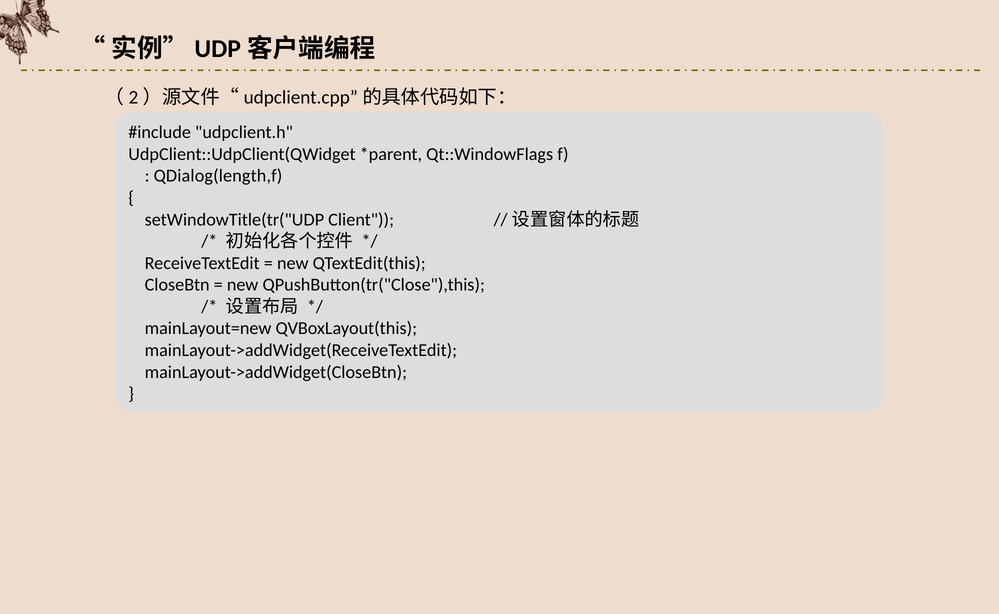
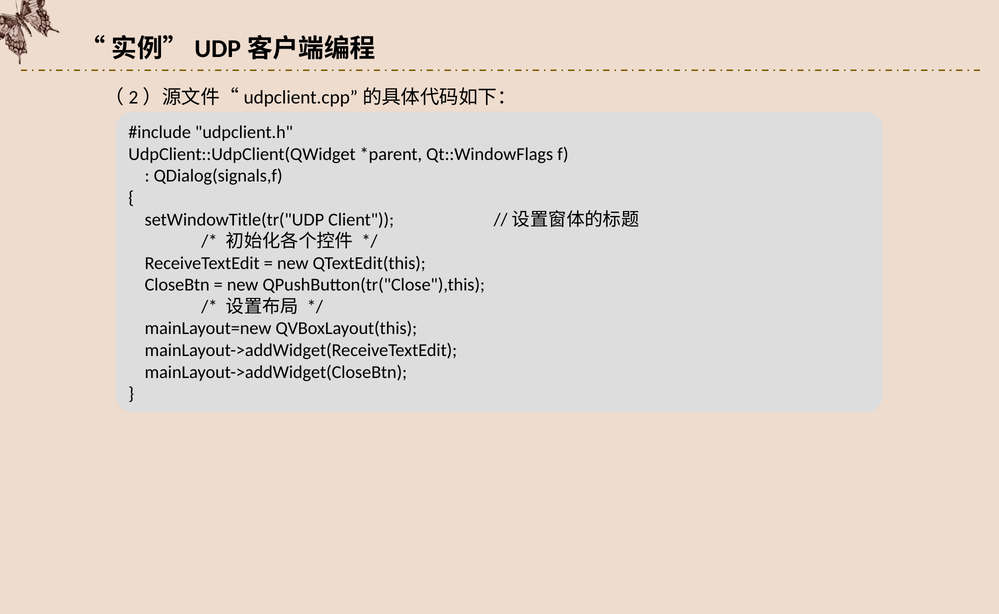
QDialog(length,f: QDialog(length,f -> QDialog(signals,f (218, 176)
